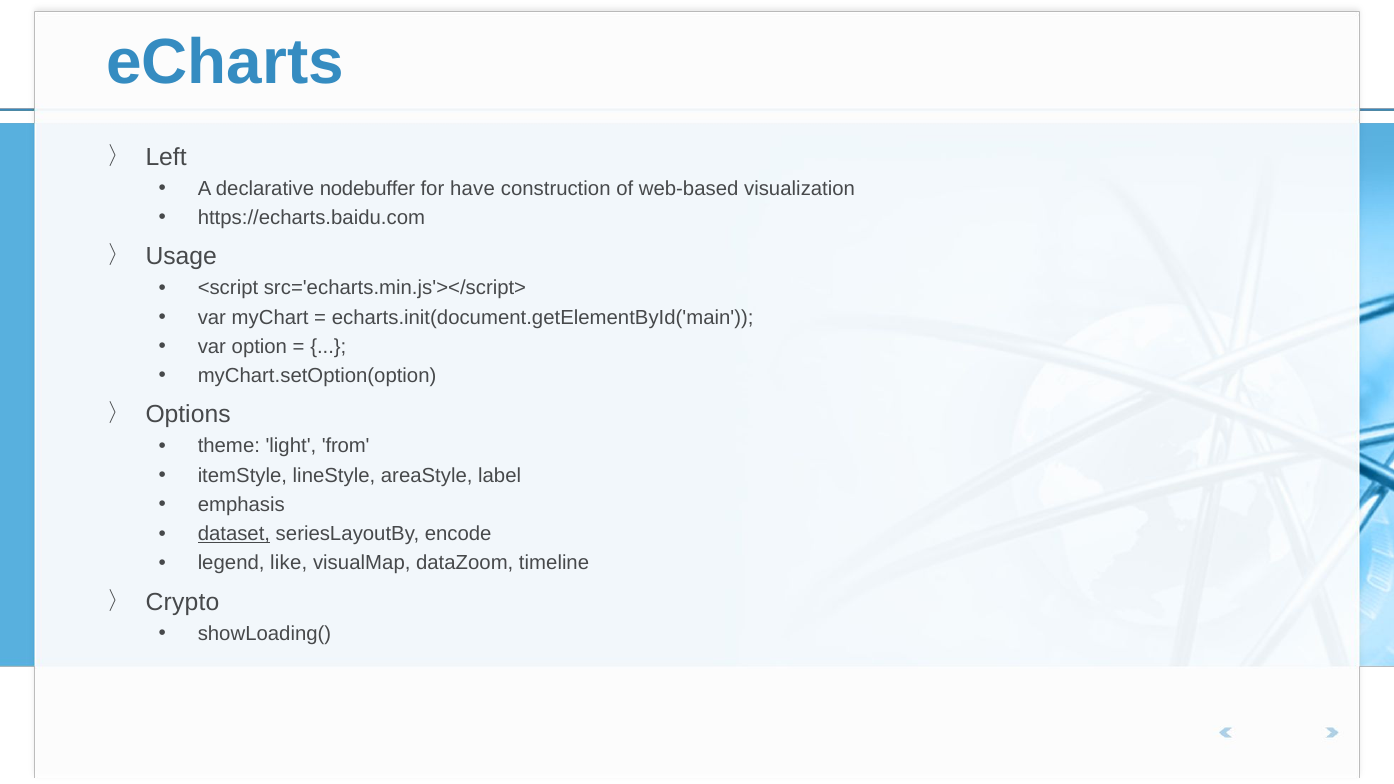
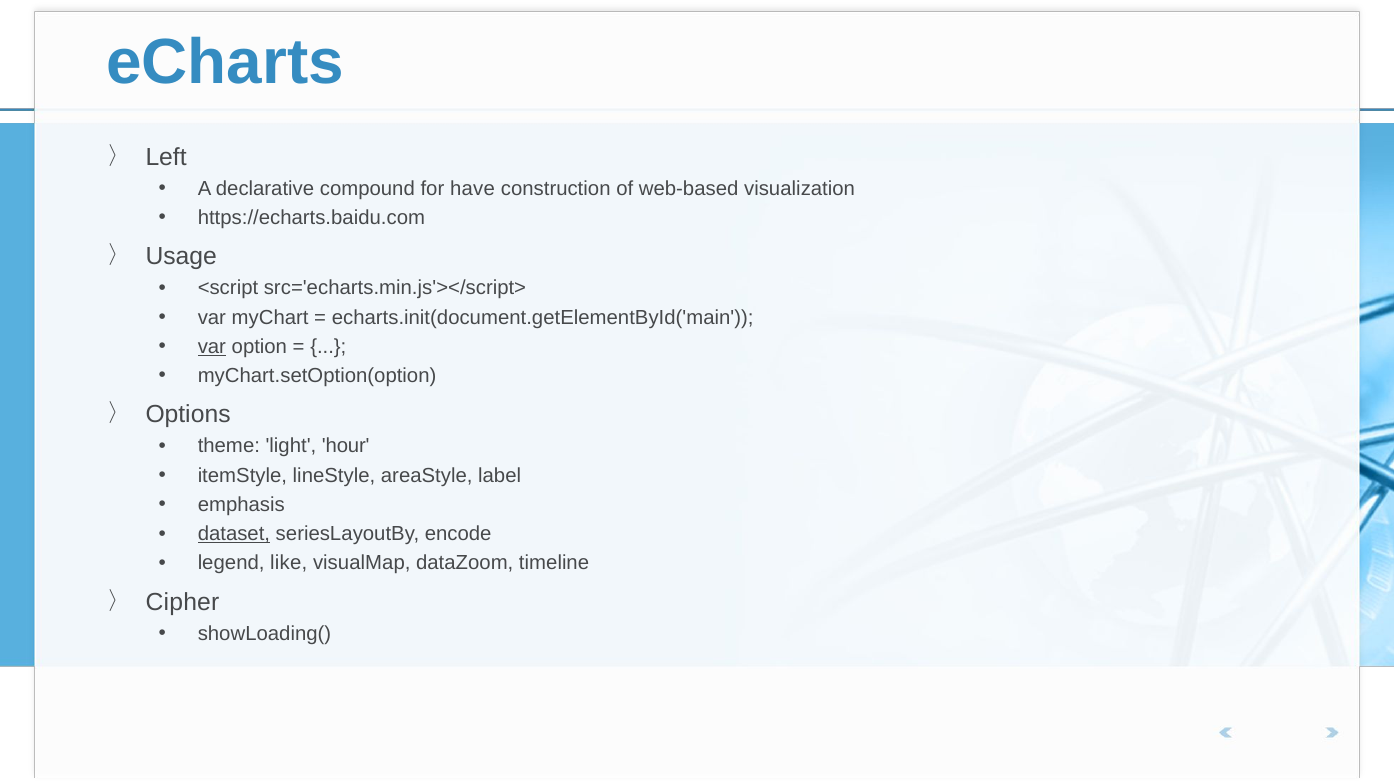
nodebuffer: nodebuffer -> compound (367, 189)
var underline: none -> present (212, 347)
from: from -> hour (346, 446)
Crypto: Crypto -> Cipher (182, 602)
